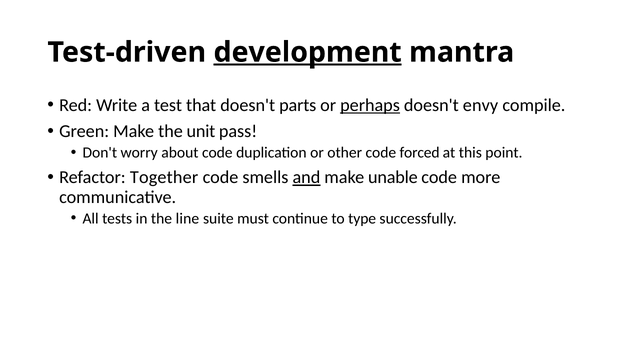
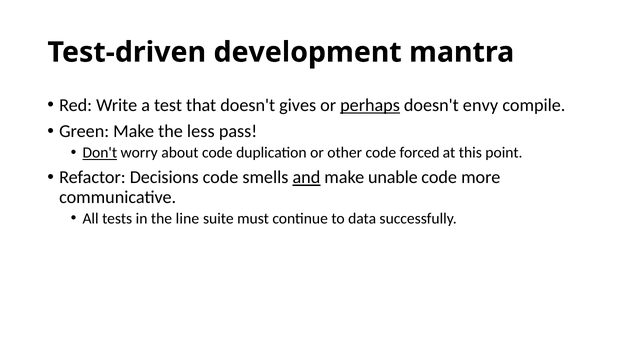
development underline: present -> none (308, 52)
parts: parts -> gives (298, 105)
unit: unit -> less (201, 131)
Don't underline: none -> present (100, 153)
Together: Together -> Decisions (164, 178)
type: type -> data (362, 219)
